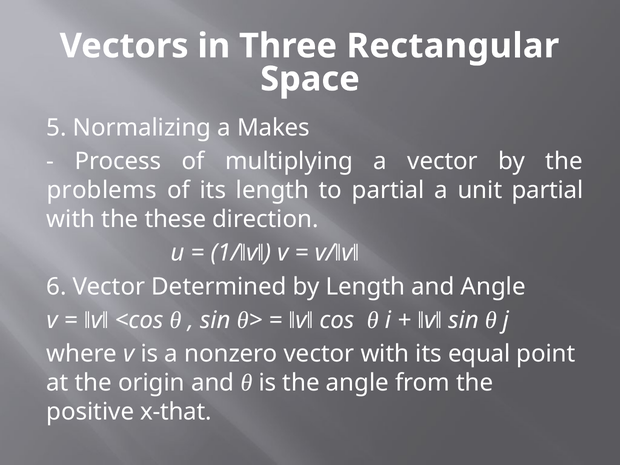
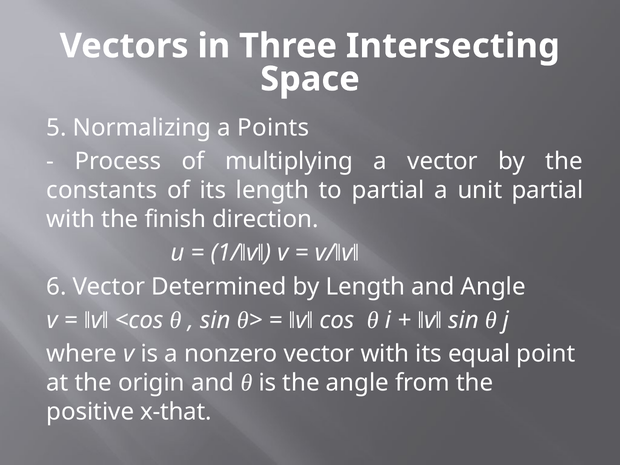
Rectangular: Rectangular -> Intersecting (453, 46)
Makes: Makes -> Points (273, 128)
problems: problems -> constants (102, 190)
these: these -> finish (175, 219)
